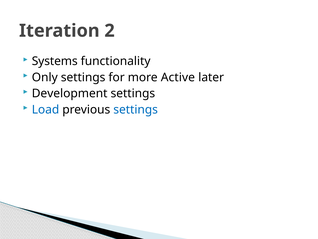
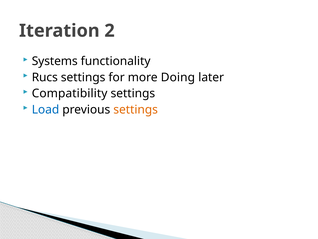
Only: Only -> Rucs (45, 77)
Active: Active -> Doing (178, 77)
Development: Development -> Compatibility (70, 93)
settings colour: blue -> orange (136, 109)
